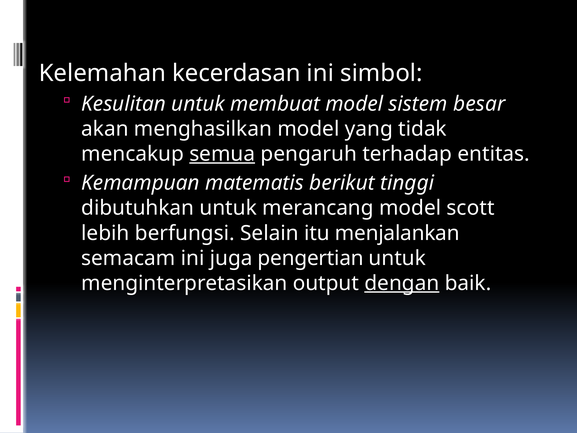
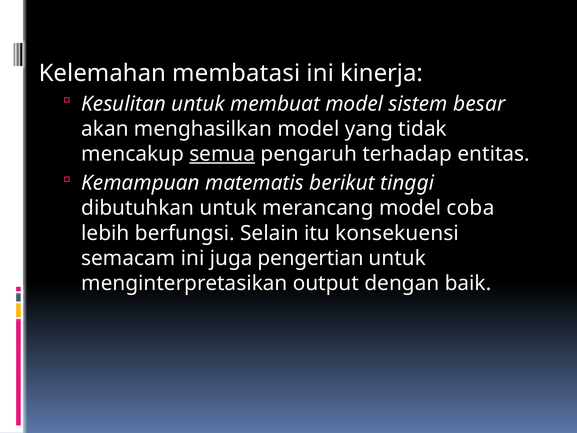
kecerdasan: kecerdasan -> membatasi (236, 73)
simbol: simbol -> kinerja (381, 73)
scott: scott -> coba (471, 208)
menjalankan: menjalankan -> konsekuensi (397, 233)
dengan underline: present -> none (402, 283)
